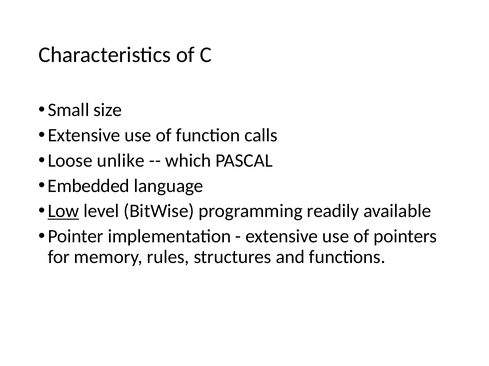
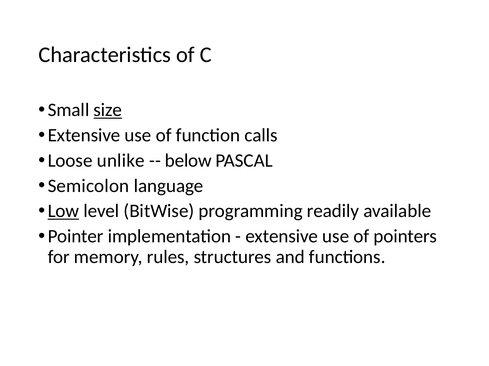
size underline: none -> present (108, 110)
which: which -> below (188, 161)
Embedded: Embedded -> Semicolon (88, 186)
